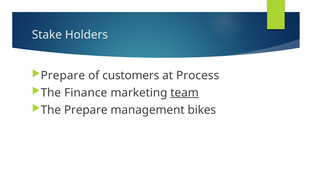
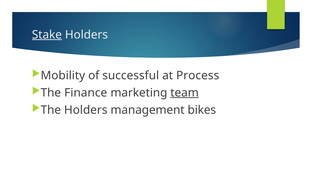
Stake underline: none -> present (47, 35)
Prepare: Prepare -> Mobility (63, 76)
customers: customers -> successful (131, 76)
The Prepare: Prepare -> Holders (86, 110)
